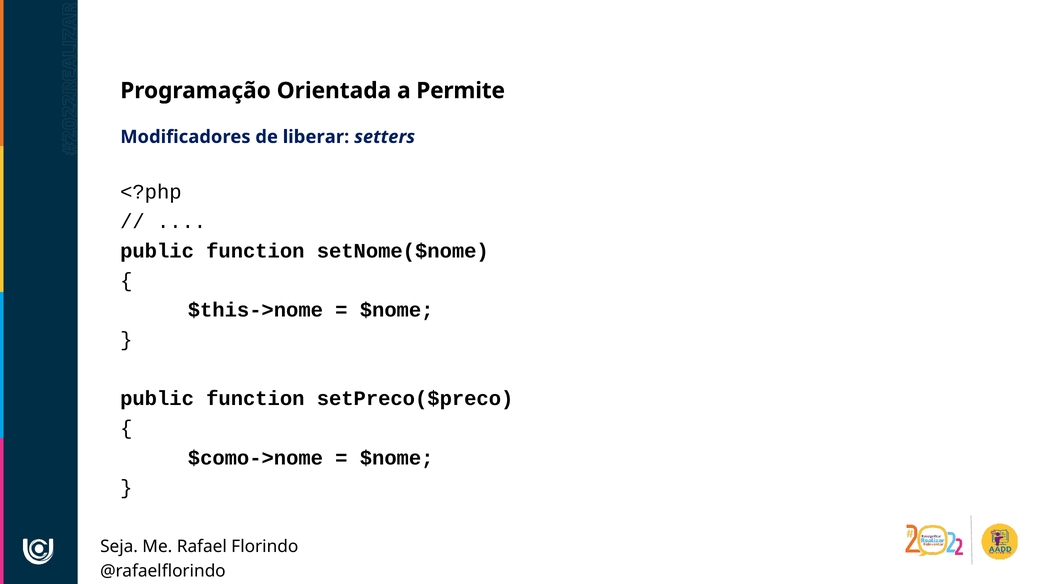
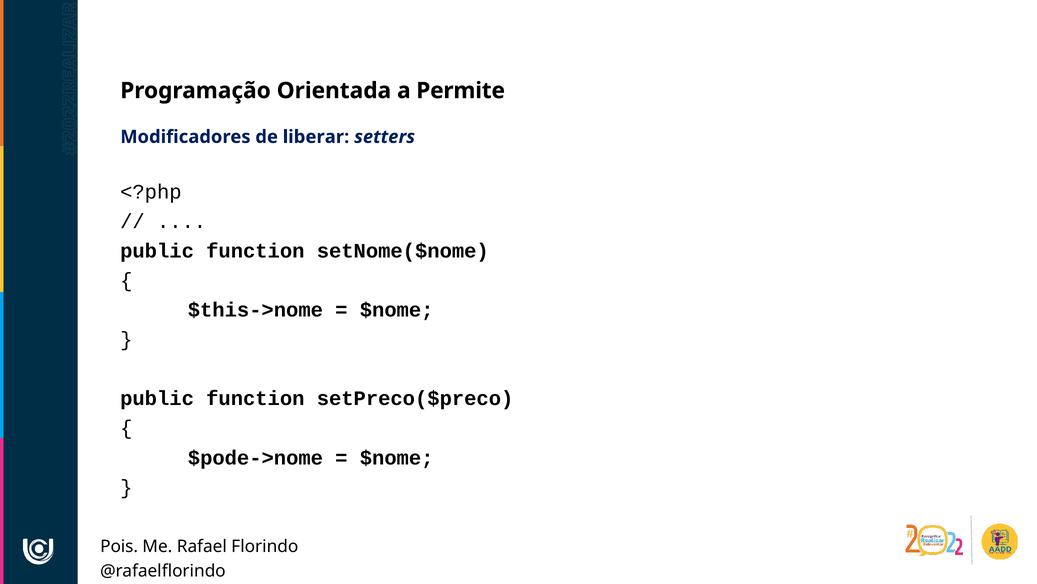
$como->nome: $como->nome -> $pode->nome (255, 457)
Seja: Seja -> Pois (119, 546)
